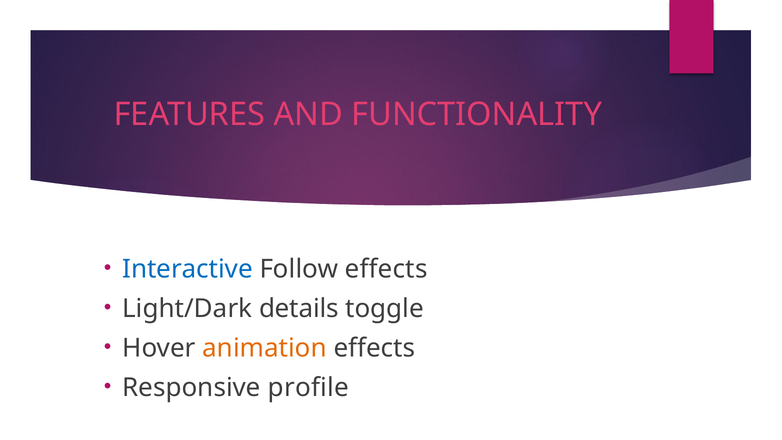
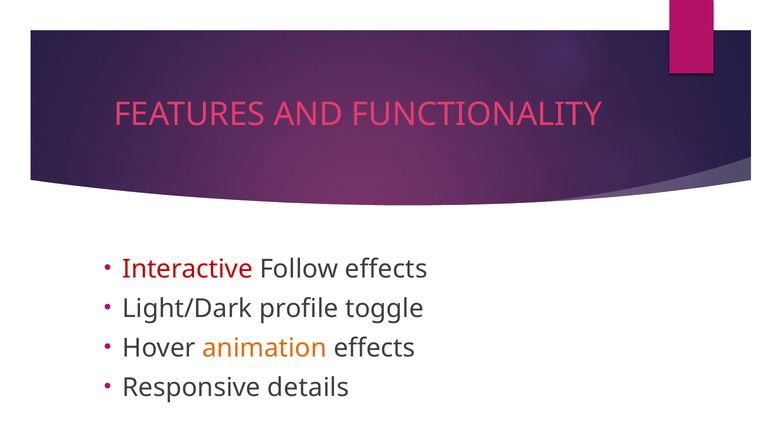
Interactive colour: blue -> red (188, 269)
details: details -> profile (299, 308)
profile: profile -> details (308, 387)
